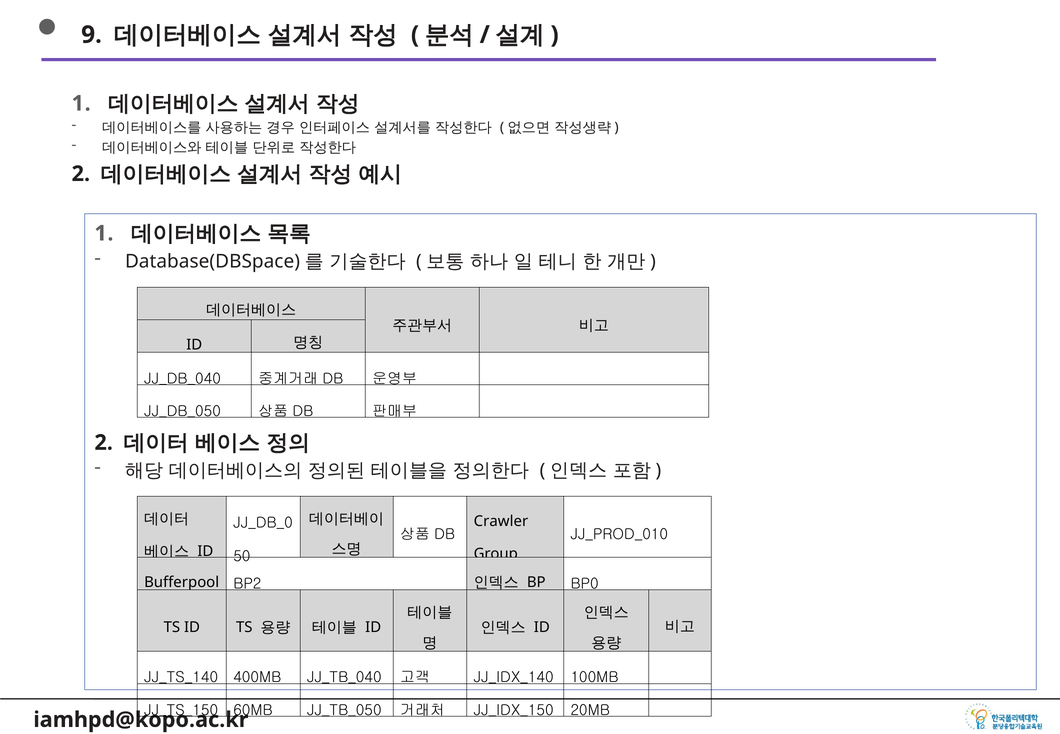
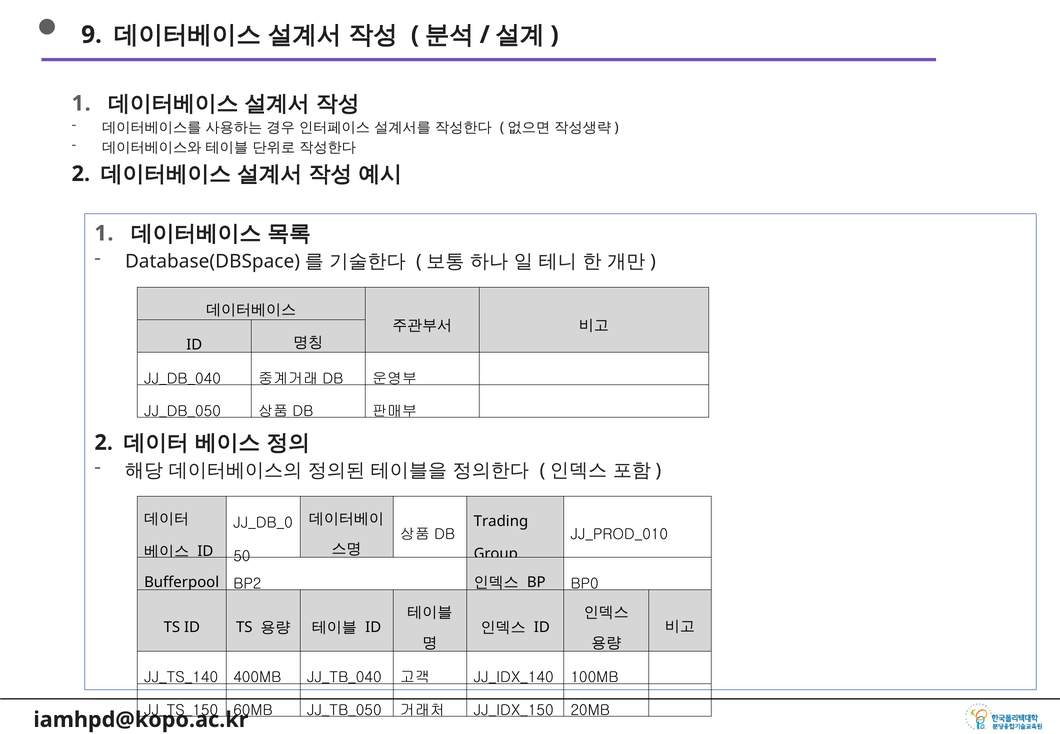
Crawler: Crawler -> Trading (501, 521)
